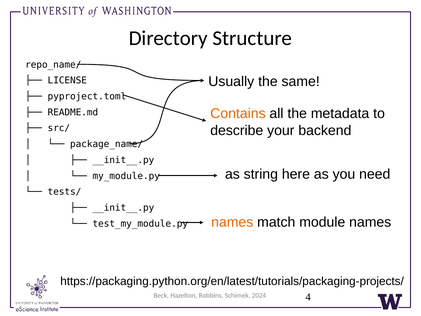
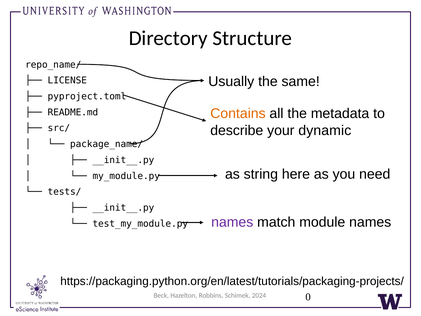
backend: backend -> dynamic (325, 130)
names colour: orange -> purple (232, 222)
4: 4 -> 0 (308, 297)
